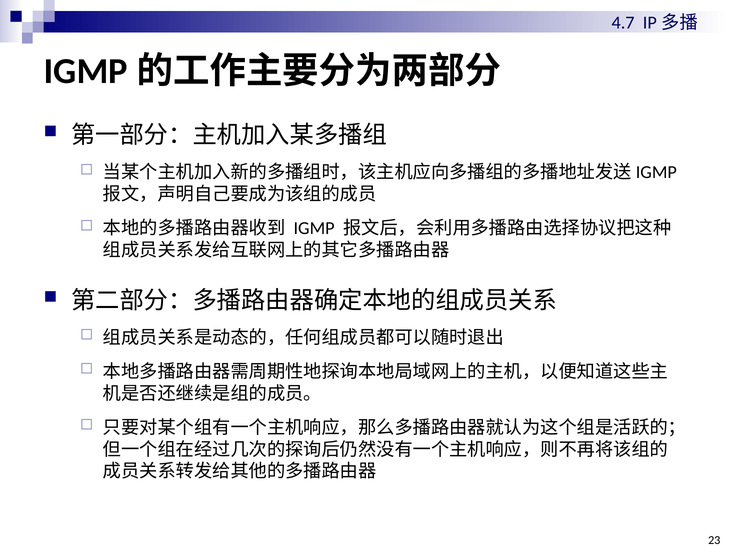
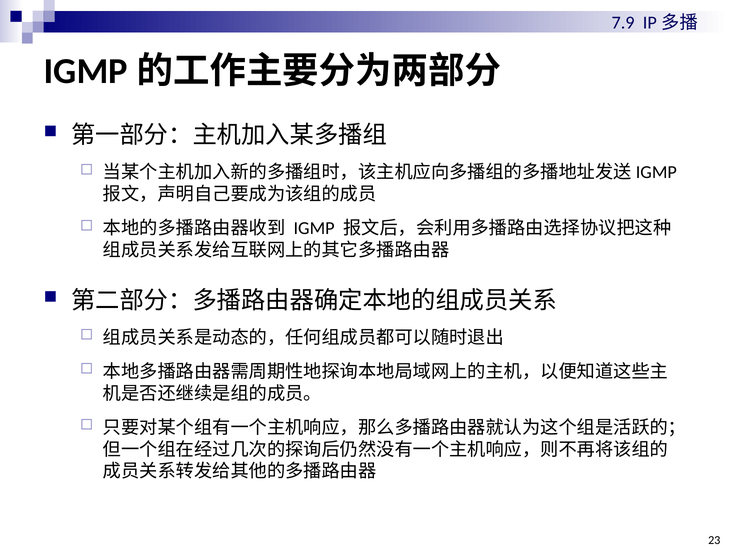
4.7: 4.7 -> 7.9 (623, 23)
